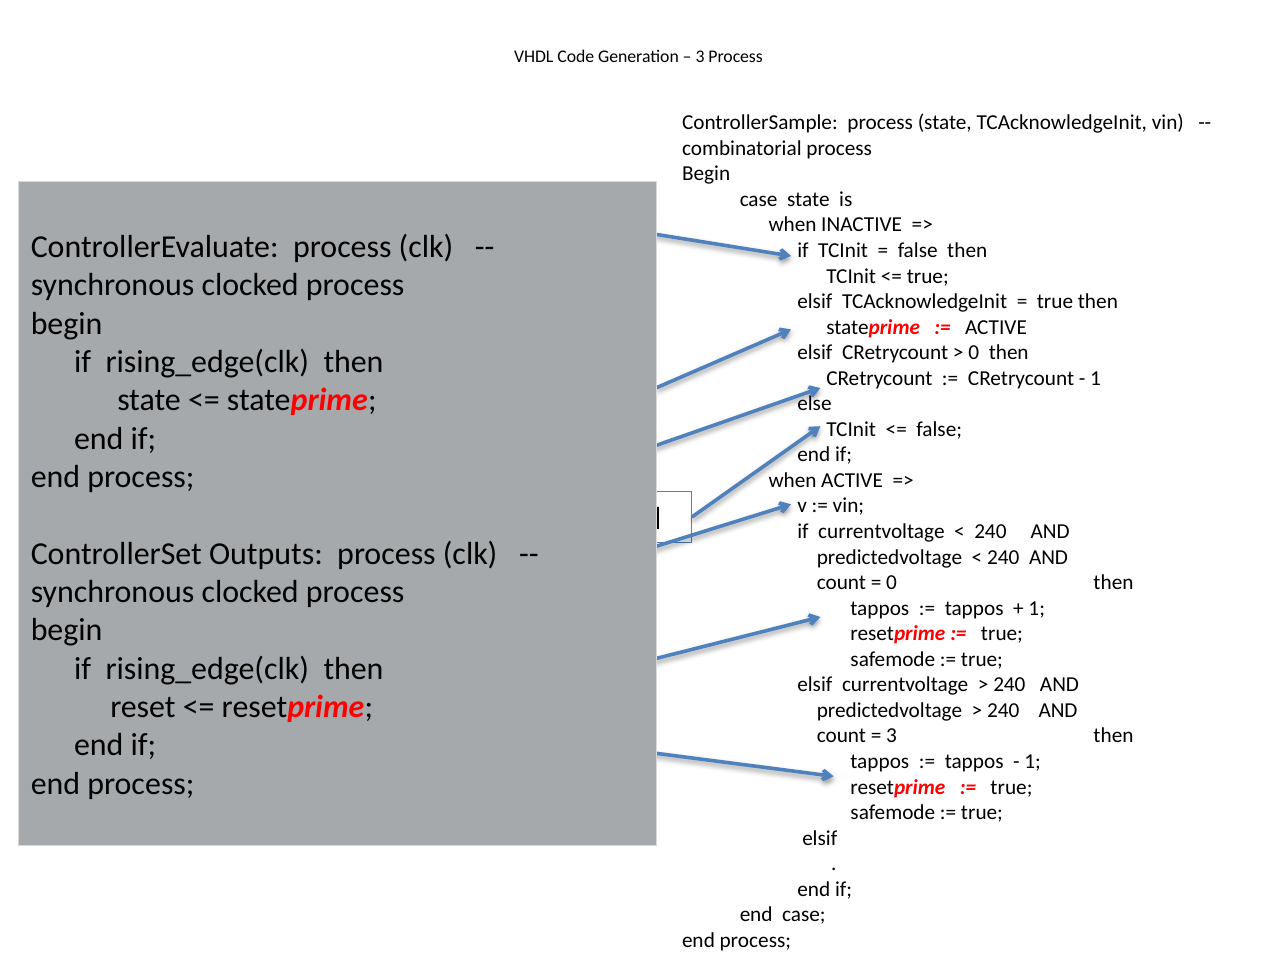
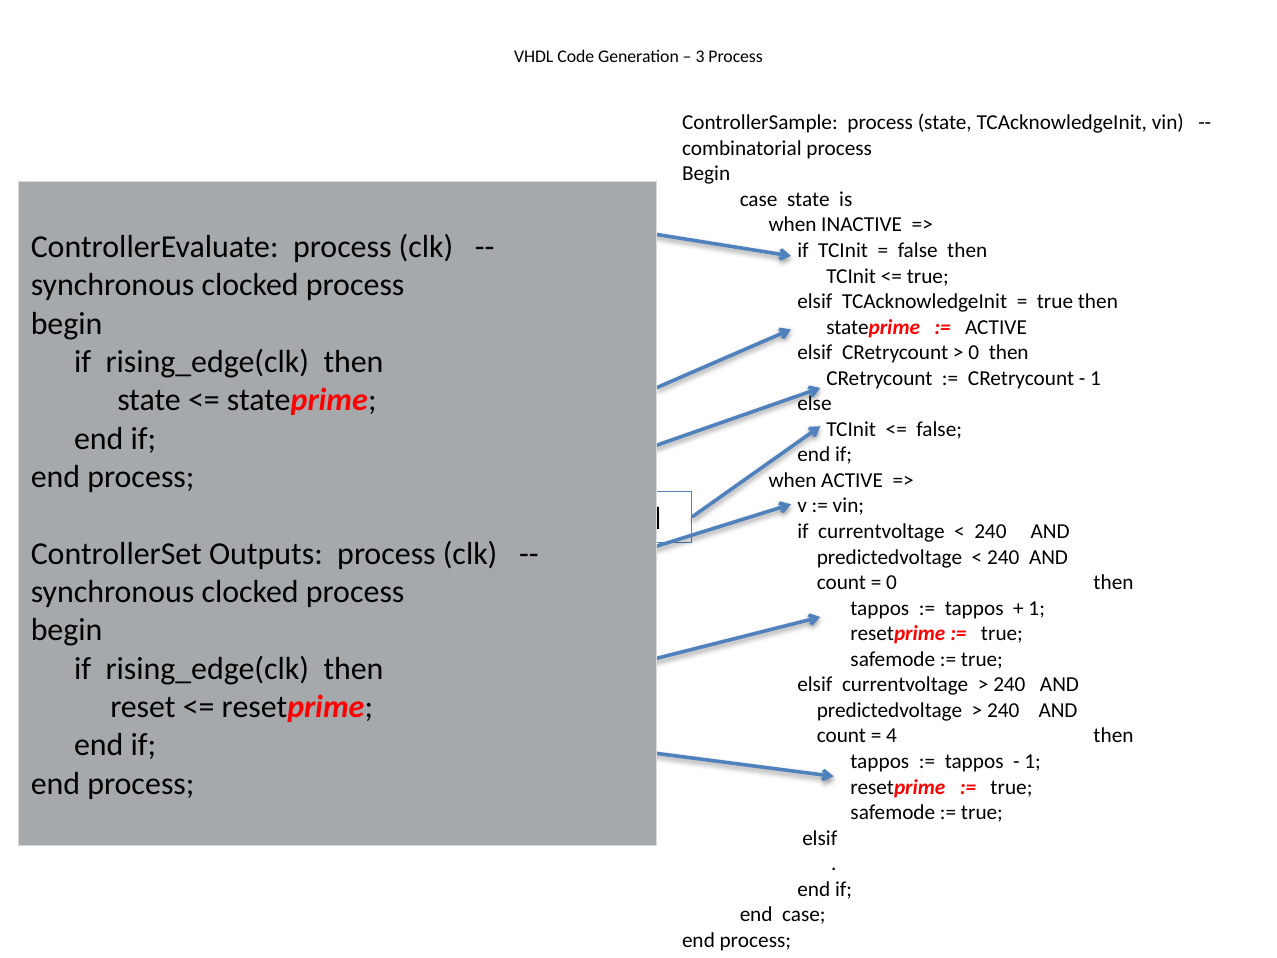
3: 3 -> 4 (891, 736)
